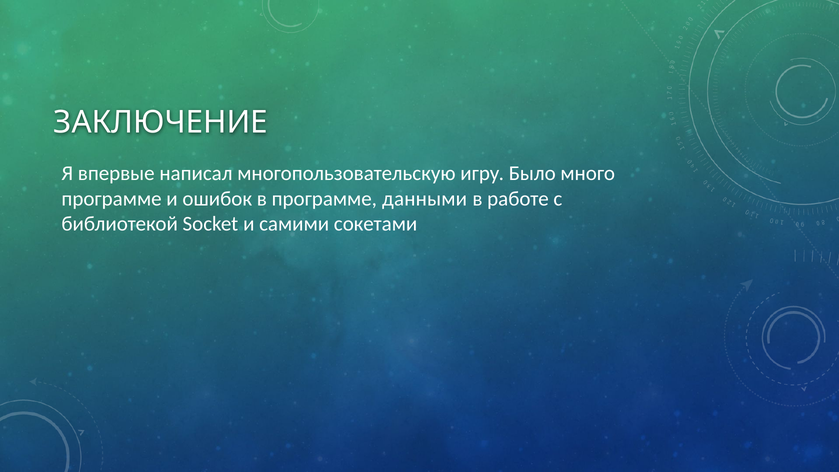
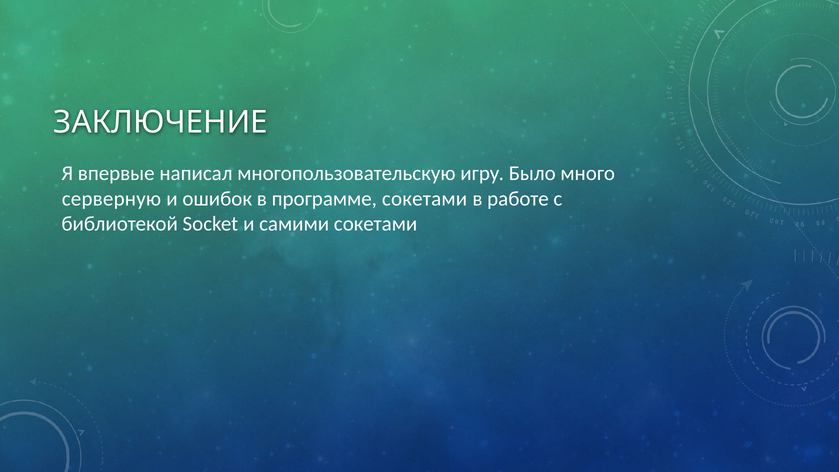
программе: программе -> серверную (111, 199)
программе данными: данными -> сокетами (425, 199)
